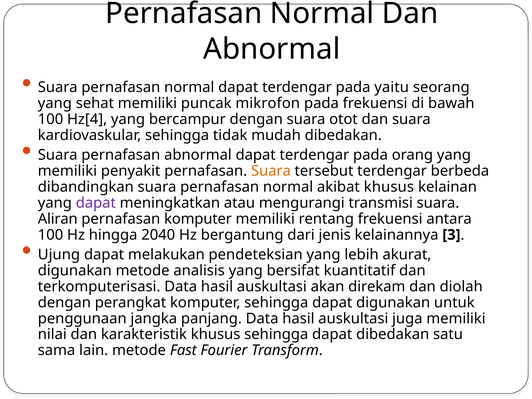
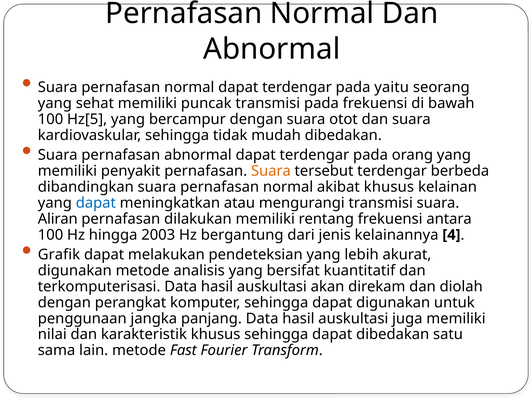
puncak mikrofon: mikrofon -> transmisi (268, 103)
Hz[4: Hz[4 -> Hz[5 (87, 119)
dapat colour: purple -> blue (96, 203)
pernafasan komputer: komputer -> dilakukan (198, 219)
2040: 2040 -> 2003 (158, 235)
3: 3 -> 4 (451, 235)
Ujung: Ujung -> Grafik (59, 255)
